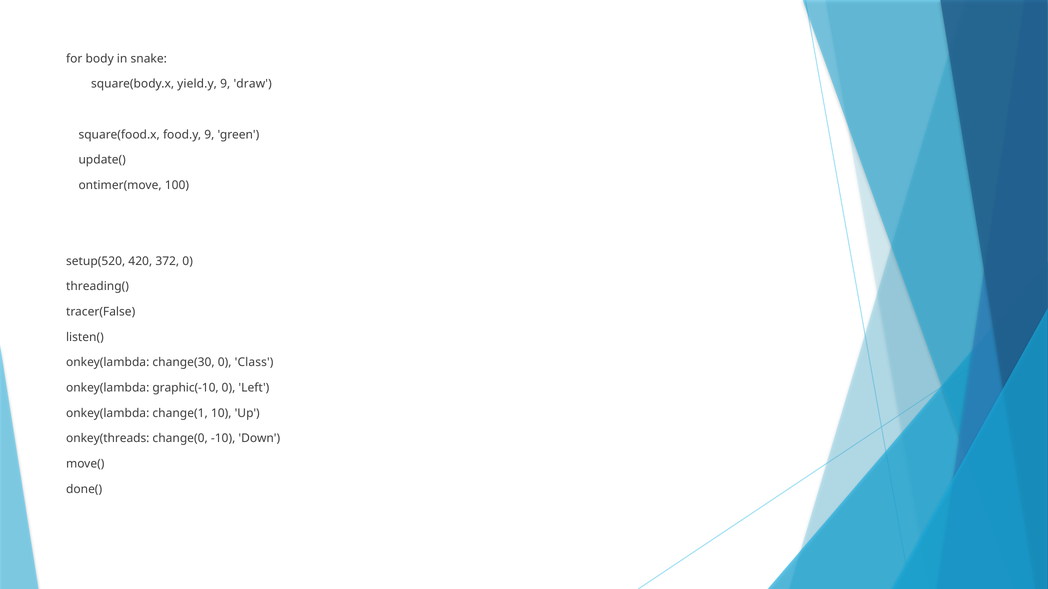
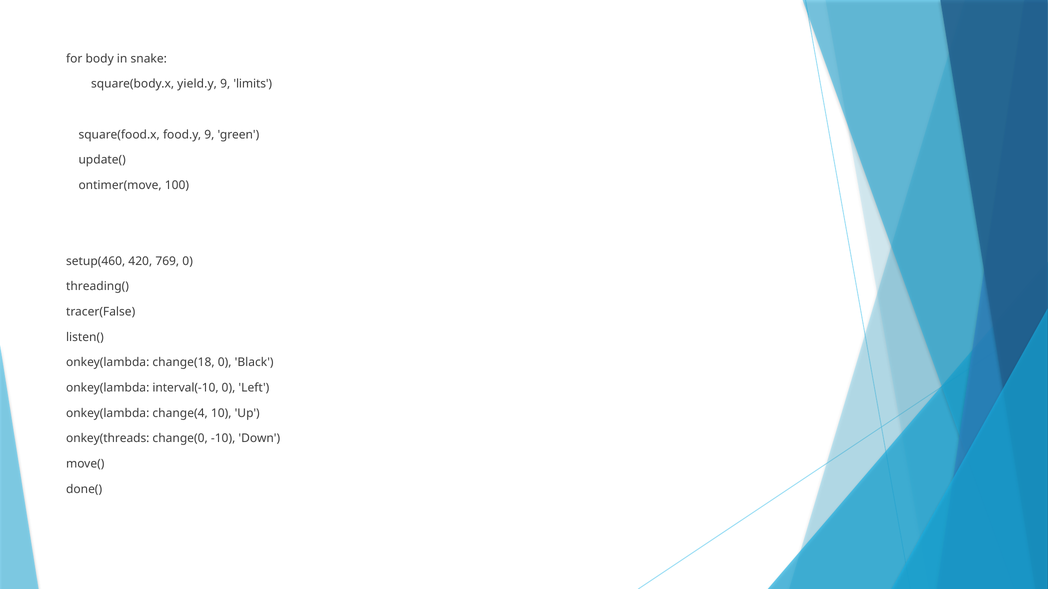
draw: draw -> limits (253, 84)
setup(520: setup(520 -> setup(460 (96, 261)
372: 372 -> 769 (167, 261)
change(30: change(30 -> change(18 (184, 363)
Class: Class -> Black (254, 363)
graphic(-10: graphic(-10 -> interval(-10 (186, 388)
change(1: change(1 -> change(4 (180, 413)
